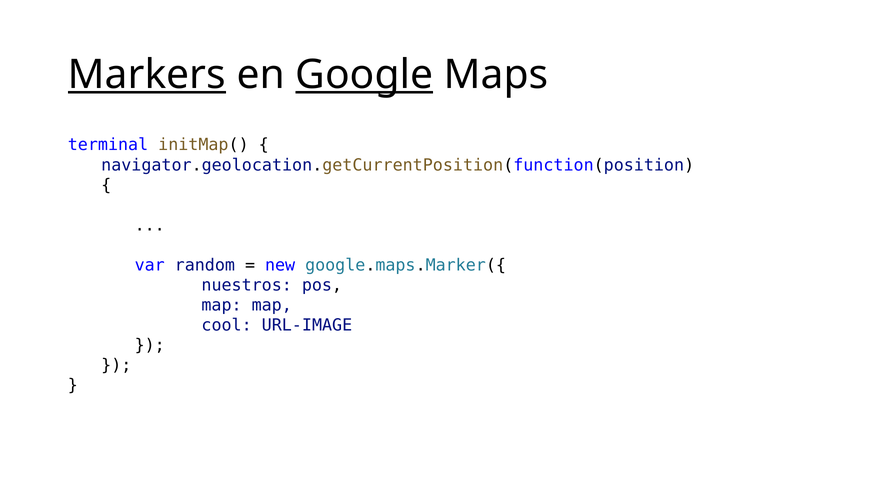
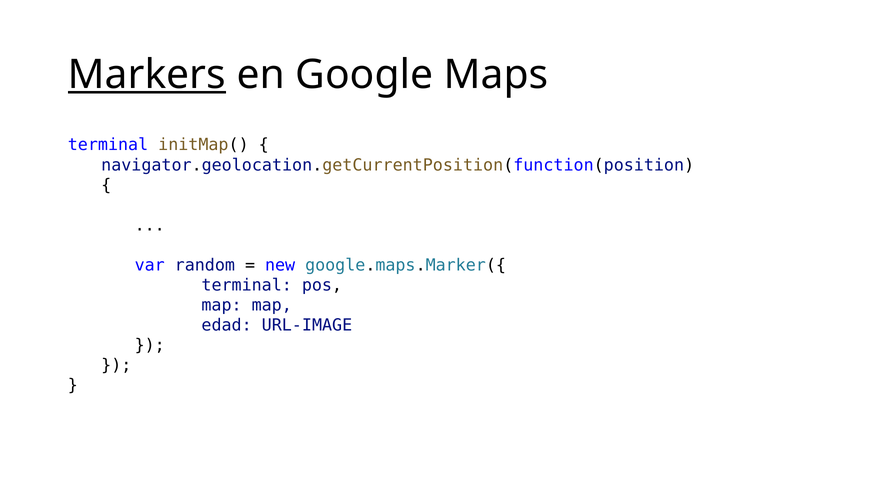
Google underline: present -> none (364, 75)
nuestros: nuestros -> terminal (247, 285)
cool: cool -> edad (227, 325)
